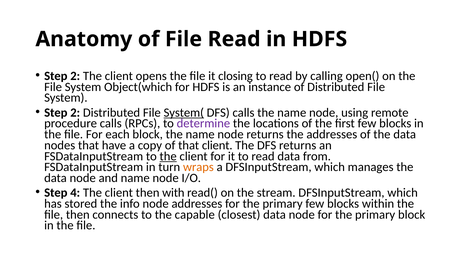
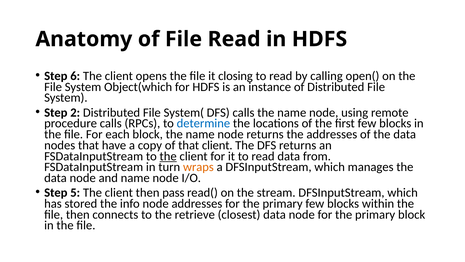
2: 2 -> 6 (75, 76)
System( underline: present -> none (184, 112)
determine colour: purple -> blue (203, 123)
4: 4 -> 5 (75, 192)
with: with -> pass (173, 192)
capable: capable -> retrieve (195, 214)
